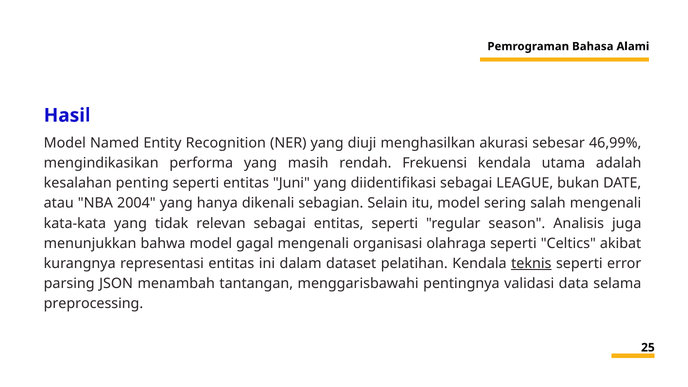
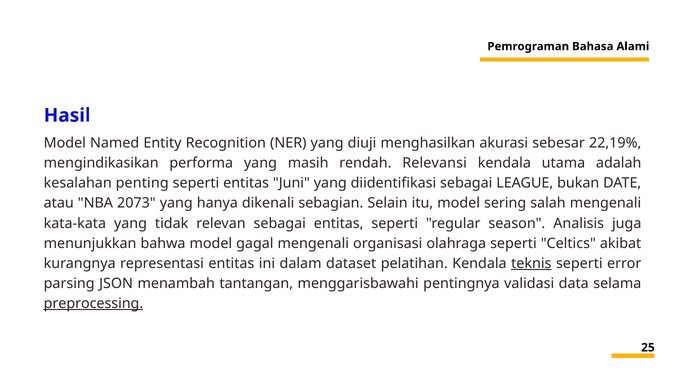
46,99%: 46,99% -> 22,19% (615, 143)
Frekuensi: Frekuensi -> Relevansi (435, 163)
2004: 2004 -> 2073 (136, 203)
preprocessing underline: none -> present (93, 304)
